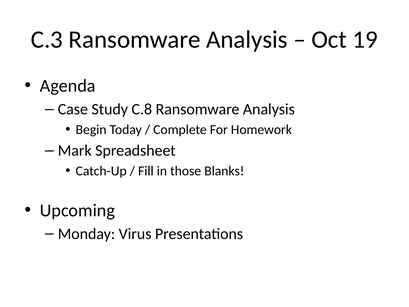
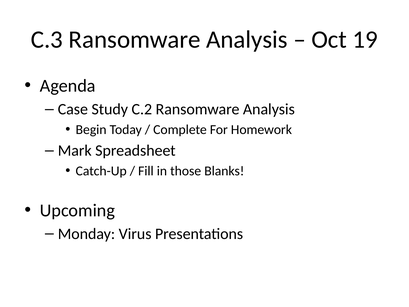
C.8: C.8 -> C.2 (142, 109)
